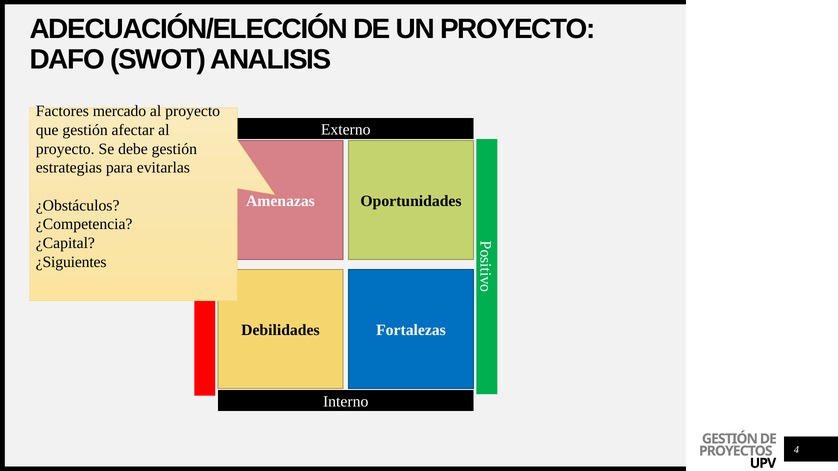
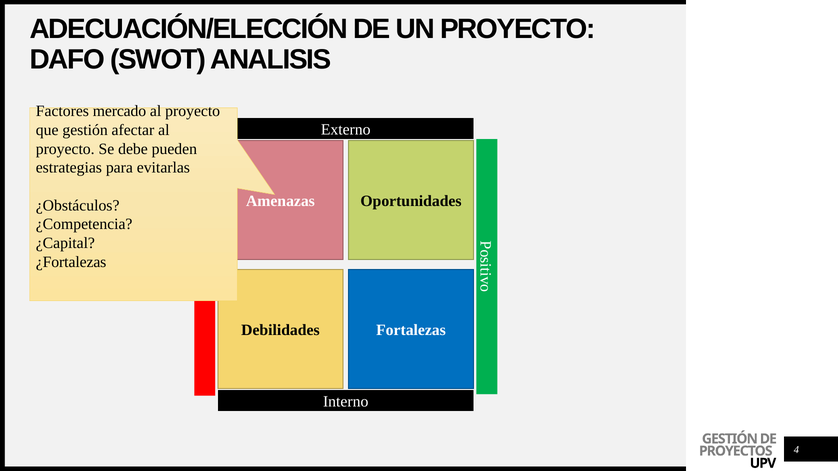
debe gestión: gestión -> pueden (174, 149)
¿Siguientes: ¿Siguientes -> ¿Fortalezas (71, 262)
